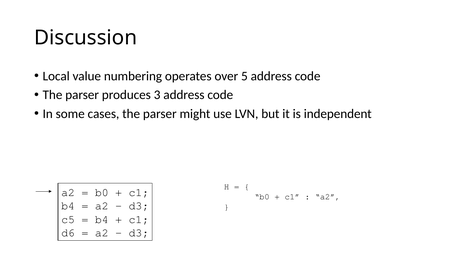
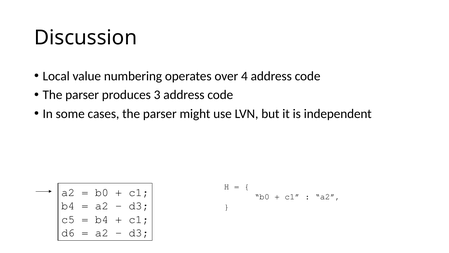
5: 5 -> 4 (244, 76)
